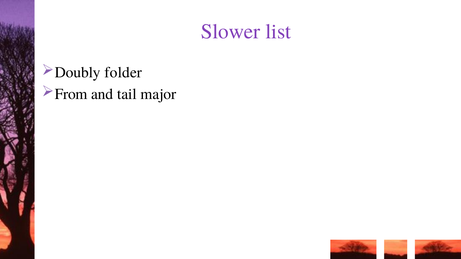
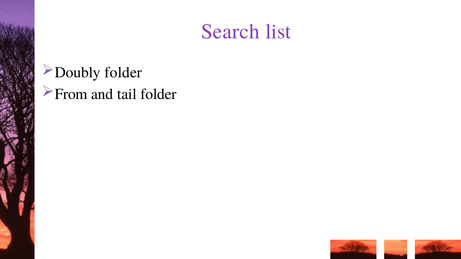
Slower: Slower -> Search (230, 32)
tail major: major -> folder (159, 94)
